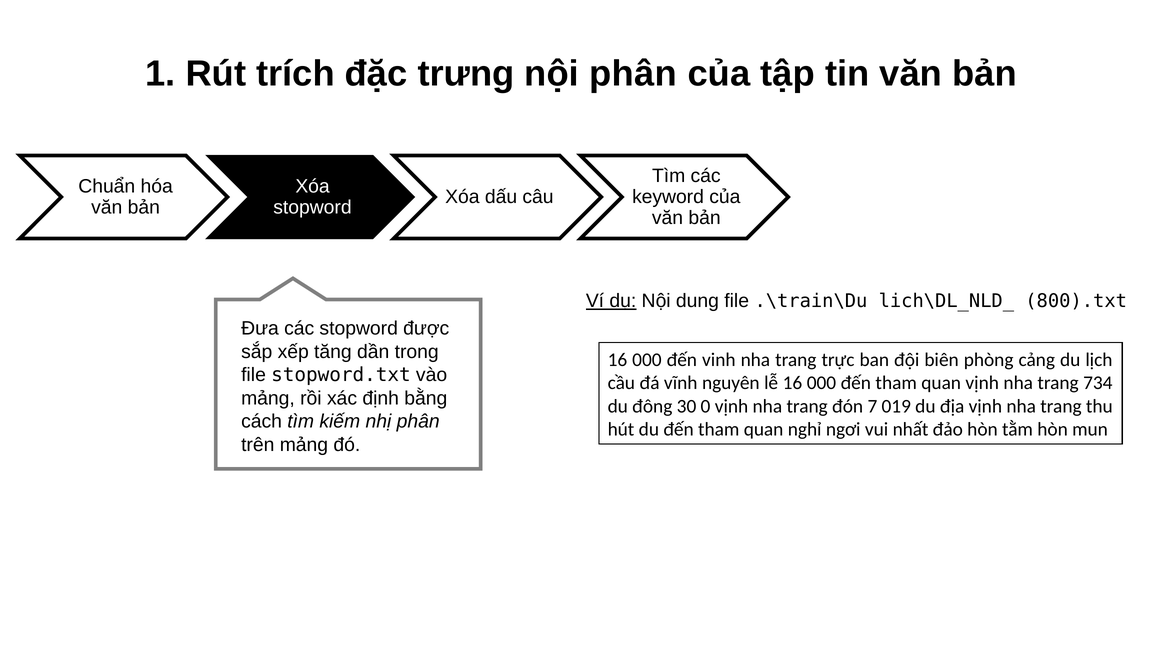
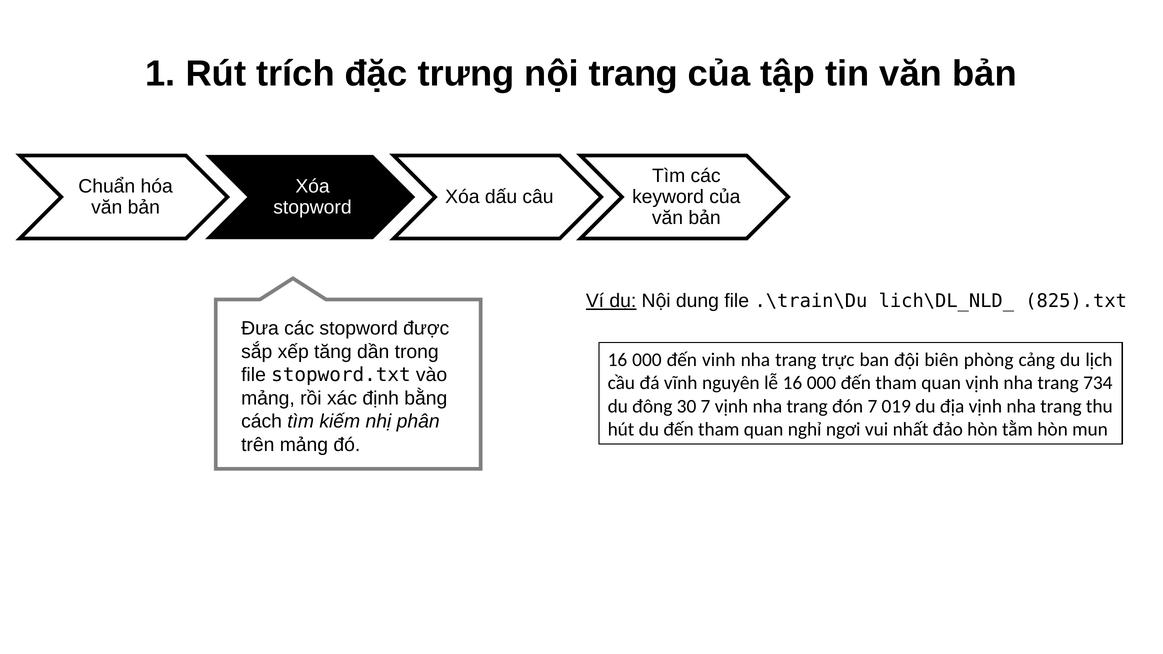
nội phân: phân -> trang (633, 74)
800).txt: 800).txt -> 825).txt (1076, 301)
30 0: 0 -> 7 (706, 406)
